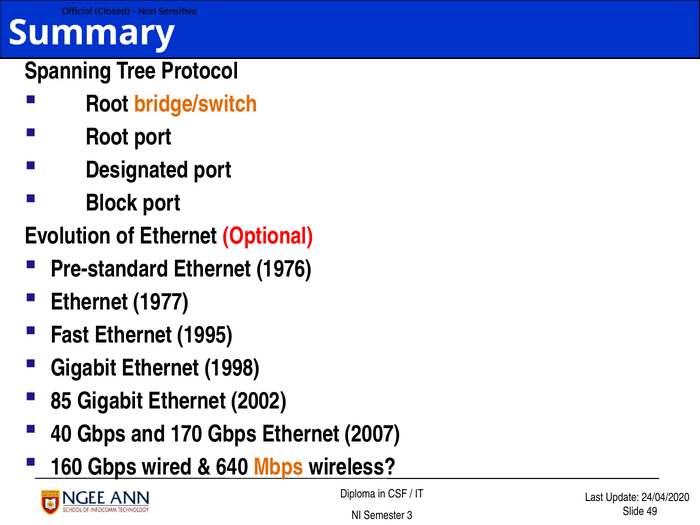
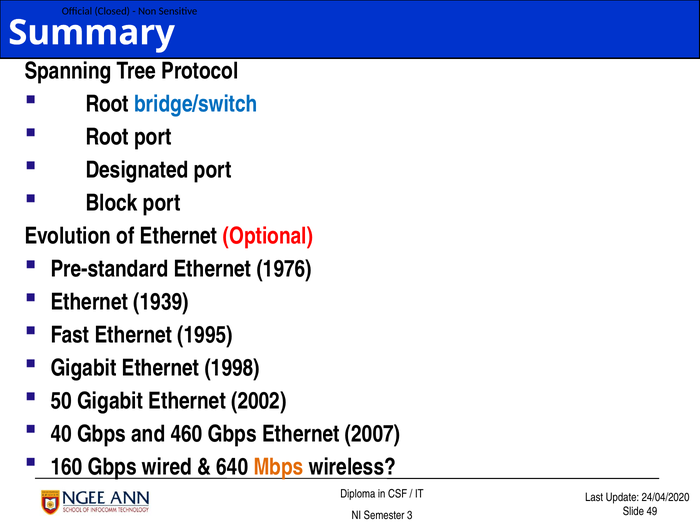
bridge/switch colour: orange -> blue (196, 104)
1977: 1977 -> 1939 (161, 302)
85: 85 -> 50 (61, 401)
170: 170 -> 460 (187, 434)
